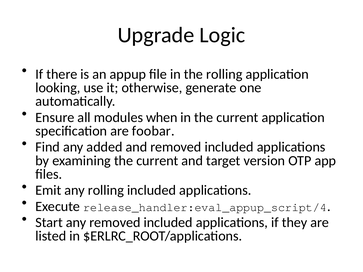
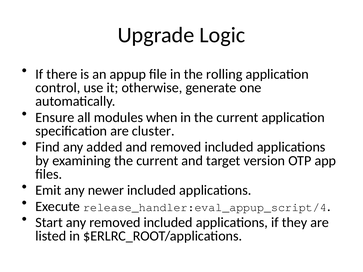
looking: looking -> control (58, 88)
foobar: foobar -> cluster (153, 131)
any rolling: rolling -> newer (106, 190)
